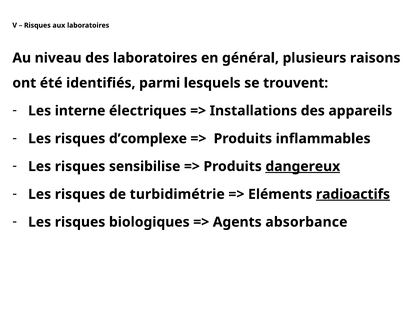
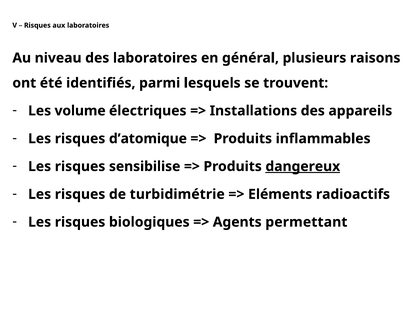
interne: interne -> volume (80, 111)
d’complexe: d’complexe -> d’atomique (148, 139)
radioactifs underline: present -> none (353, 195)
absorbance: absorbance -> permettant (306, 222)
